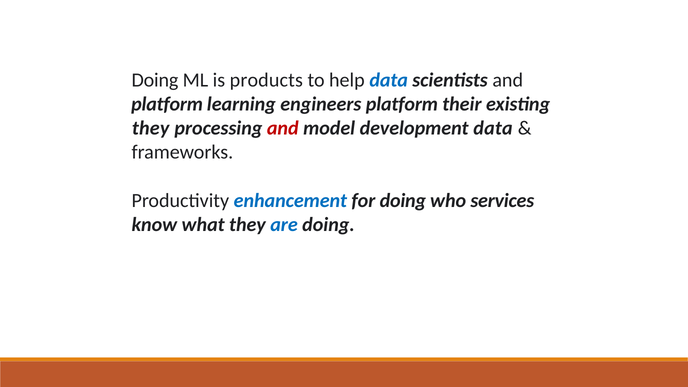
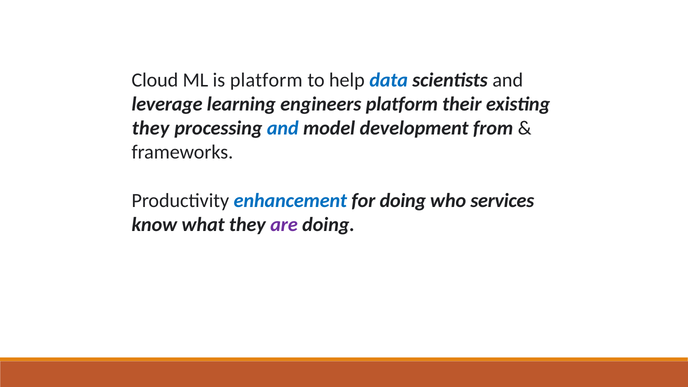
Doing: Doing -> Cloud (155, 80)
is products: products -> platform (266, 80)
platform: platform -> leverage (167, 104)
and colour: red -> blue (283, 128)
development data: data -> from (493, 128)
are colour: blue -> purple (284, 225)
